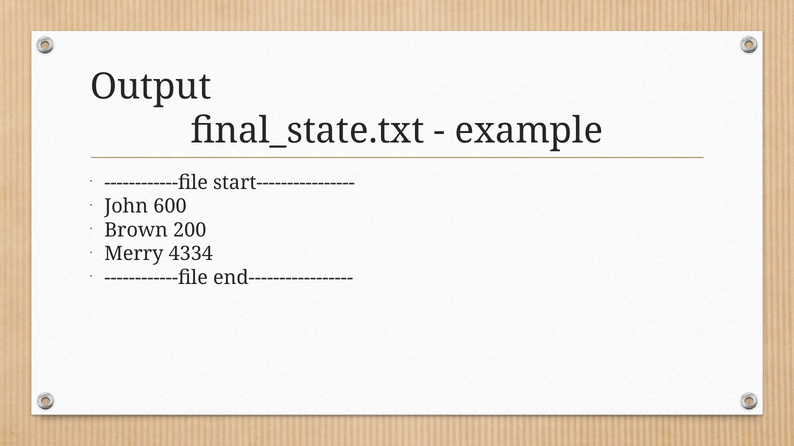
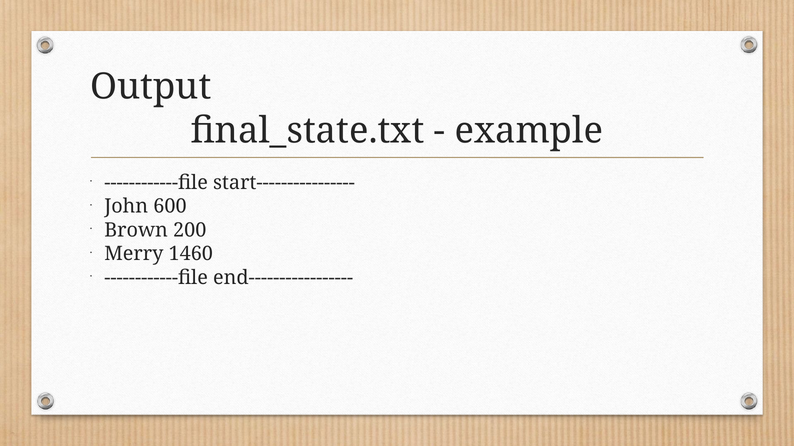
4334: 4334 -> 1460 (191, 254)
